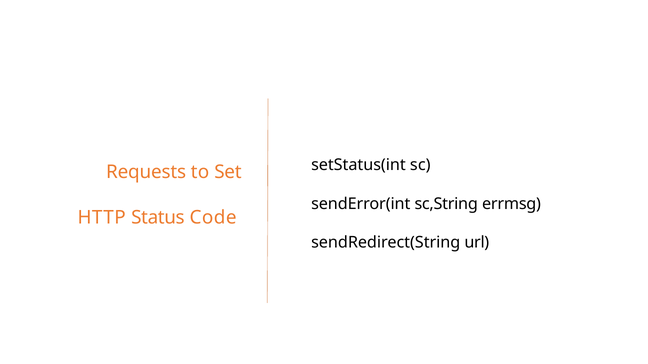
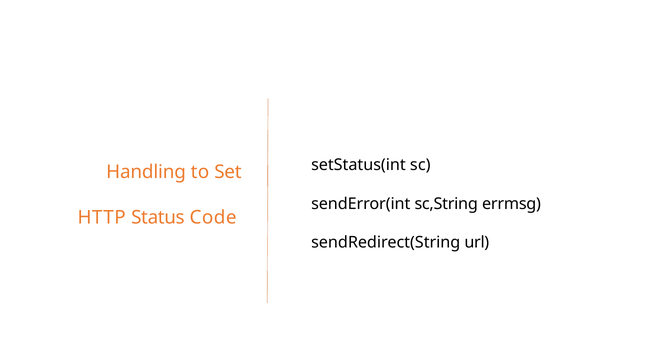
Requests: Requests -> Handling (146, 172)
